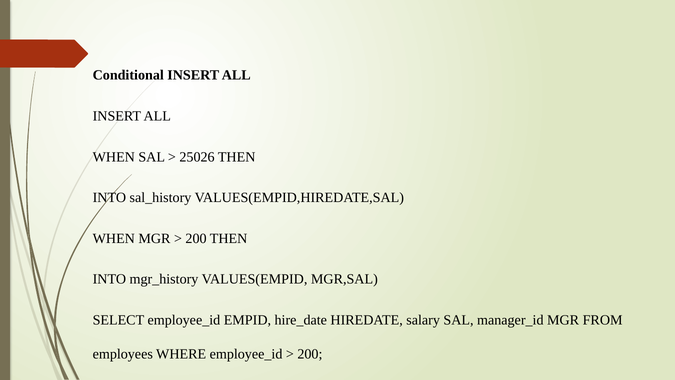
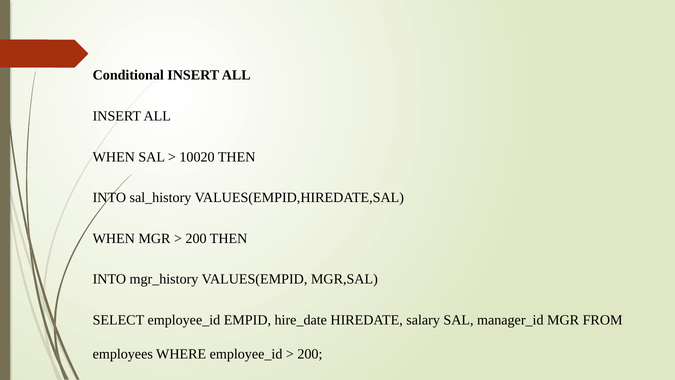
25026: 25026 -> 10020 (197, 157)
